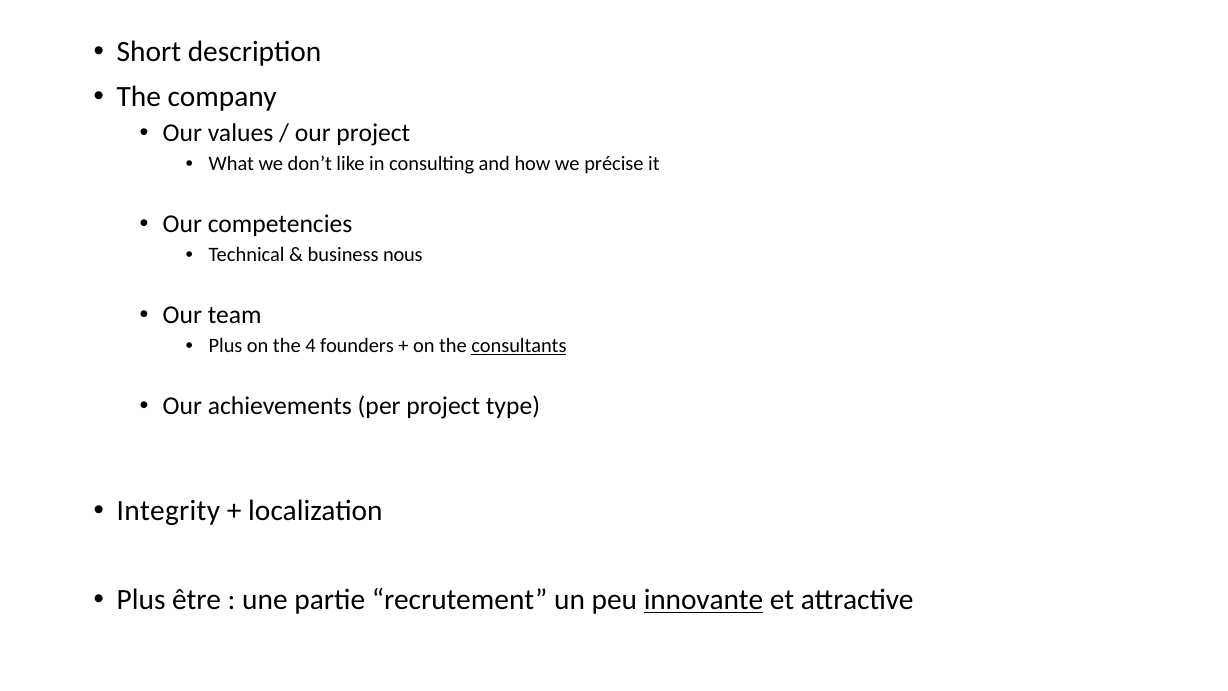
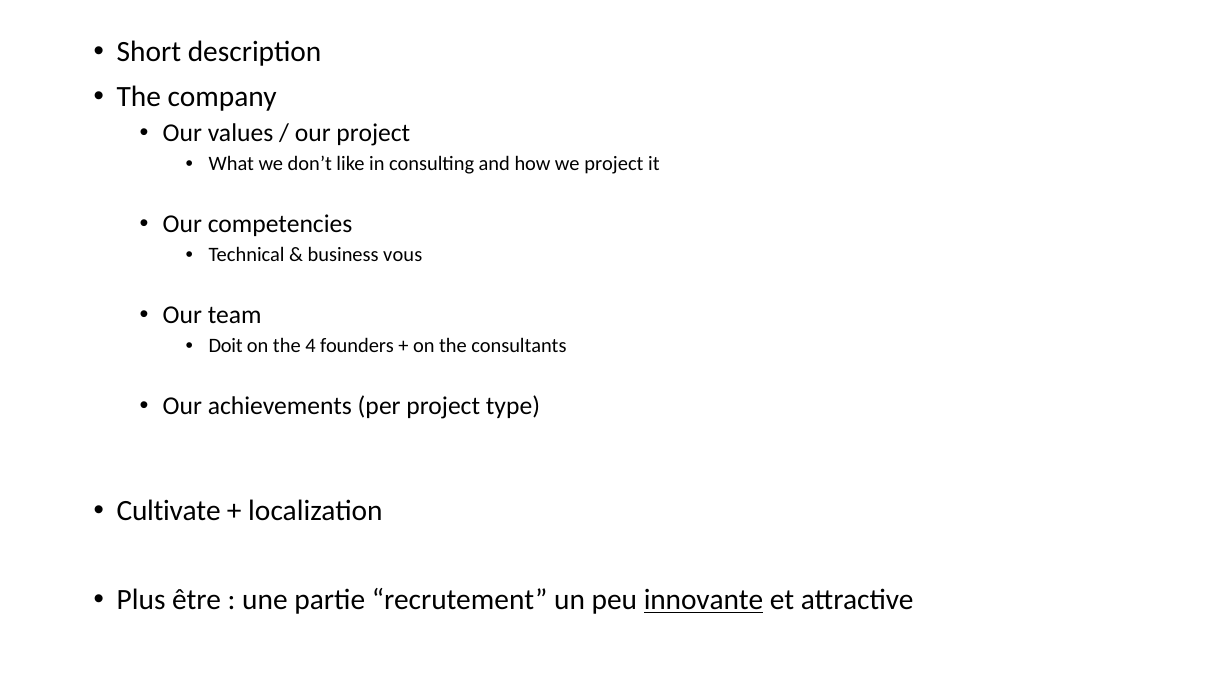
we précise: précise -> project (614, 164)
nous: nous -> vous (403, 255)
Plus: Plus -> Doit (226, 346)
consultants underline: present -> none (519, 346)
Integrity: Integrity -> Cultivate (169, 511)
